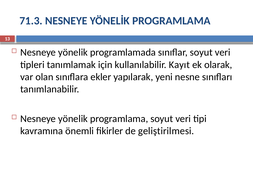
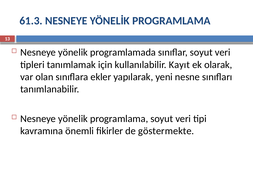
71.3: 71.3 -> 61.3 (31, 21)
geliştirilmesi: geliştirilmesi -> göstermekte (166, 131)
